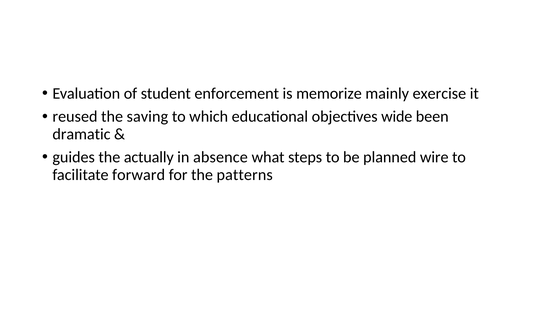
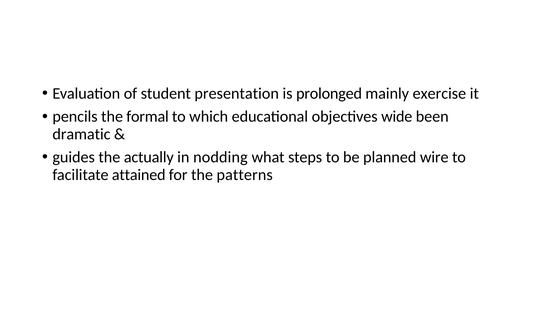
enforcement: enforcement -> presentation (237, 93)
memorize: memorize -> prolonged (329, 93)
reused: reused -> pencils (75, 116)
saving: saving -> formal (148, 116)
absence: absence -> nodding (220, 157)
forward: forward -> attained (139, 174)
